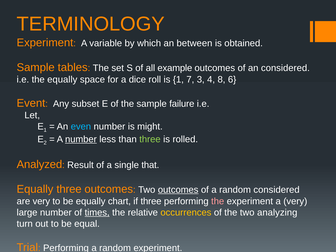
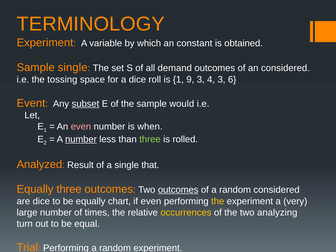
between: between -> constant (194, 43)
Sample tables: tables -> single (73, 67)
example: example -> demand (175, 68)
the equally: equally -> tossing (62, 80)
7: 7 -> 9 (190, 80)
4 8: 8 -> 3 (221, 80)
subset underline: none -> present (85, 104)
failure: failure -> would (182, 104)
even colour: light blue -> pink (81, 127)
might: might -> when (150, 127)
are very: very -> dice (41, 201)
if three: three -> even (151, 201)
the colour: pink -> yellow (218, 201)
times underline: present -> none (97, 213)
